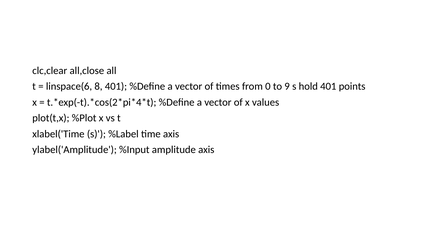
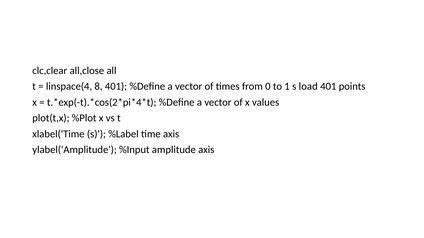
linspace(6: linspace(6 -> linspace(4 (69, 87)
9: 9 -> 1 (287, 87)
hold: hold -> load (308, 87)
